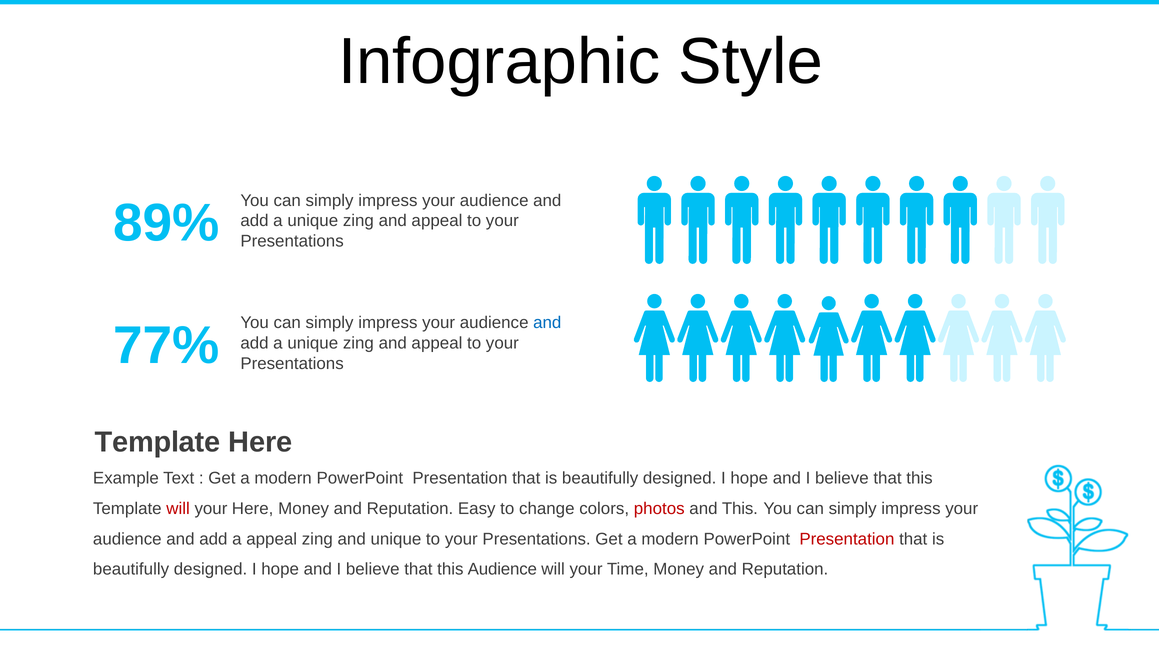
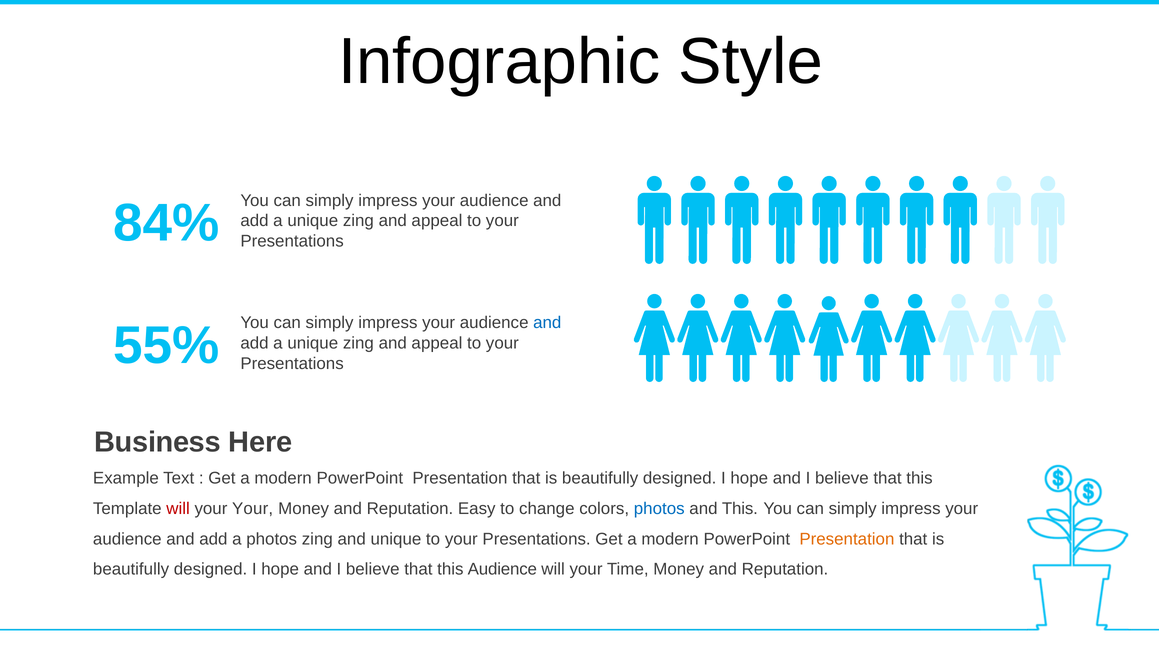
89%: 89% -> 84% (166, 223)
77%: 77% -> 55% (166, 346)
Template: Template -> Business (158, 442)
your Here: Here -> Your (253, 509)
photos colour: red -> blue (659, 509)
a appeal: appeal -> photos (272, 539)
Presentation colour: red -> orange (847, 539)
